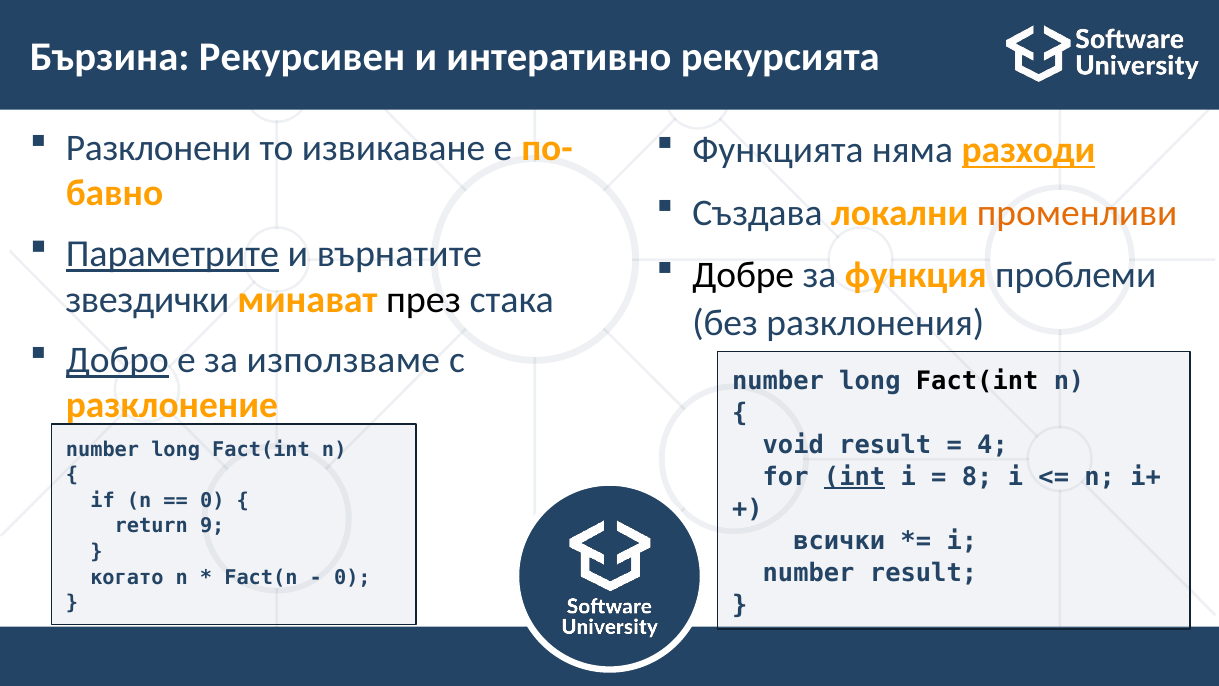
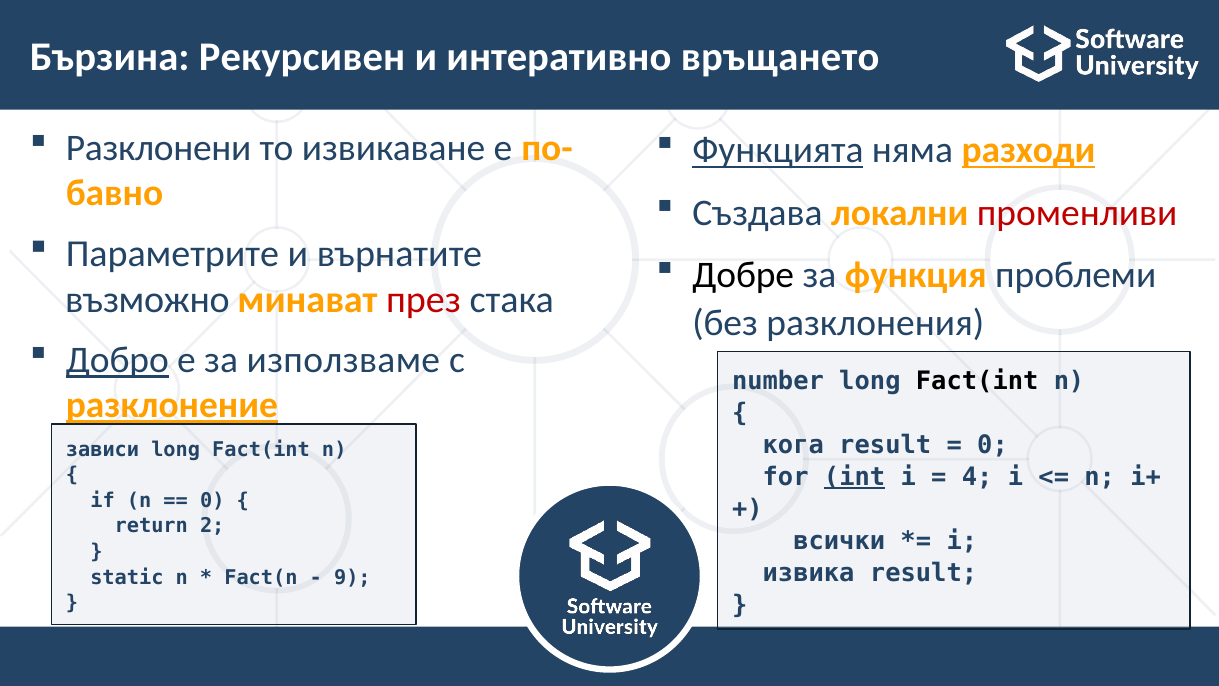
рекурсията: рекурсията -> връщането (780, 57)
Функцията underline: none -> present (778, 151)
променливи colour: orange -> red (1077, 213)
Параметрите underline: present -> none (172, 254)
звездички: звездички -> възможно (147, 300)
през colour: black -> red (424, 300)
разклонение underline: none -> present (172, 405)
void: void -> кога (793, 445)
4: 4 -> 0 (992, 445)
number: number -> зависи (103, 449)
8: 8 -> 4 (977, 477)
9: 9 -> 2 (212, 526)
number: number -> извика (809, 573)
когато: когато -> static (127, 577)
0: 0 -> 9 (352, 577)
